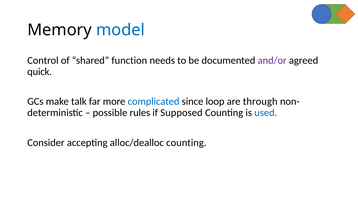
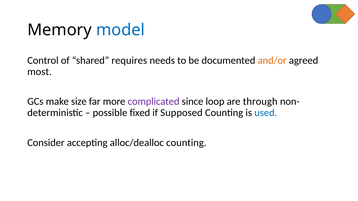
function: function -> requires (129, 61)
and/or colour: purple -> orange (272, 61)
quick: quick -> most (40, 72)
talk: talk -> size (79, 102)
complicated colour: blue -> purple (154, 102)
rules: rules -> fixed (140, 113)
